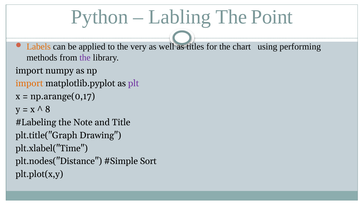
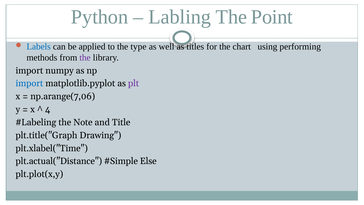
Labels colour: orange -> blue (39, 47)
very: very -> type (138, 47)
import colour: orange -> blue (29, 83)
np.arange(0,17: np.arange(0,17 -> np.arange(7,06 (63, 96)
8: 8 -> 4 (48, 109)
plt.nodes("Distance: plt.nodes("Distance -> plt.actual("Distance (59, 161)
Sort: Sort -> Else (148, 161)
